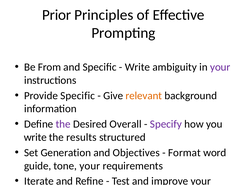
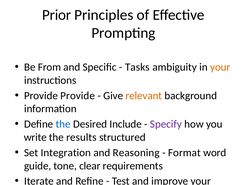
Write: Write -> Tasks (137, 67)
your colour: purple -> orange (220, 67)
Provide Specific: Specific -> Provide (78, 96)
the colour: purple -> blue (63, 124)
Overall: Overall -> Include (126, 124)
Generation: Generation -> Integration (66, 153)
Objectives: Objectives -> Reasoning (136, 153)
tone your: your -> clear (90, 166)
